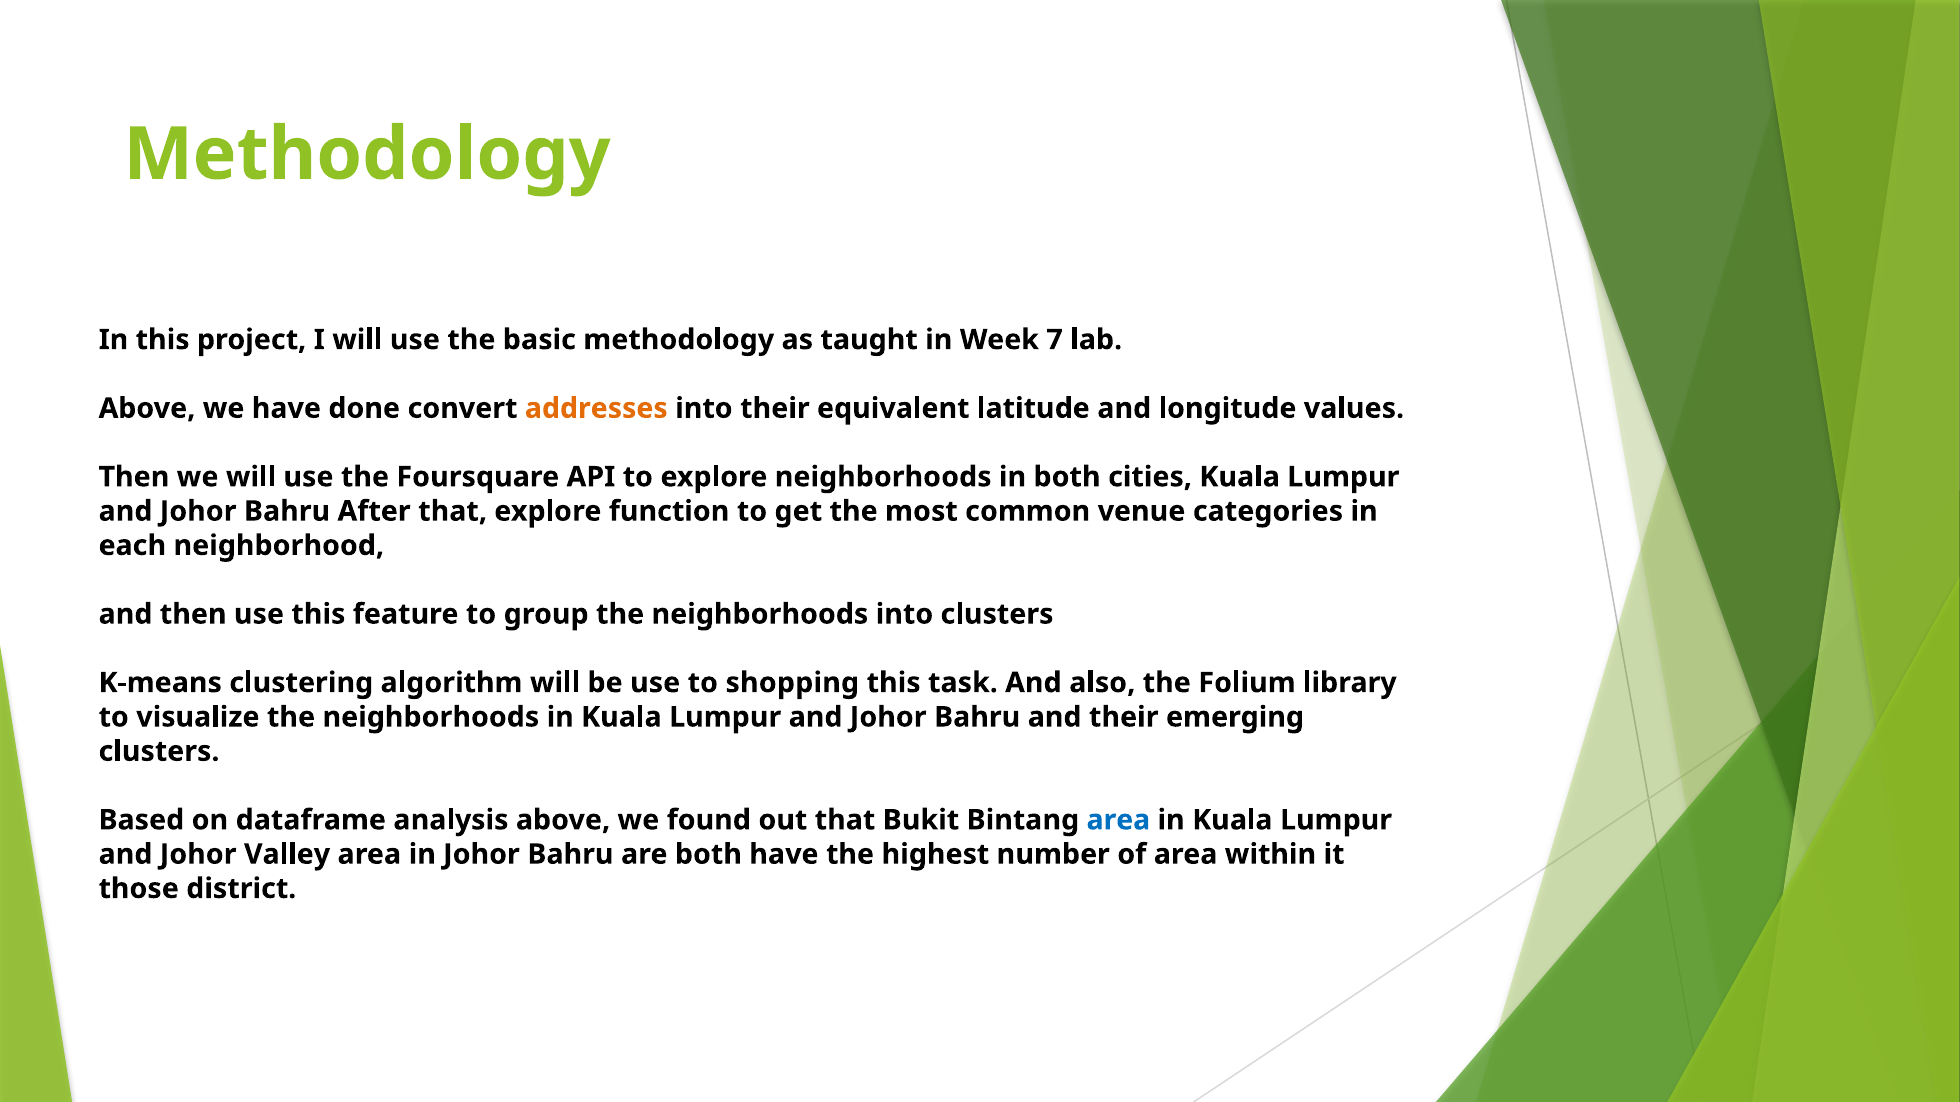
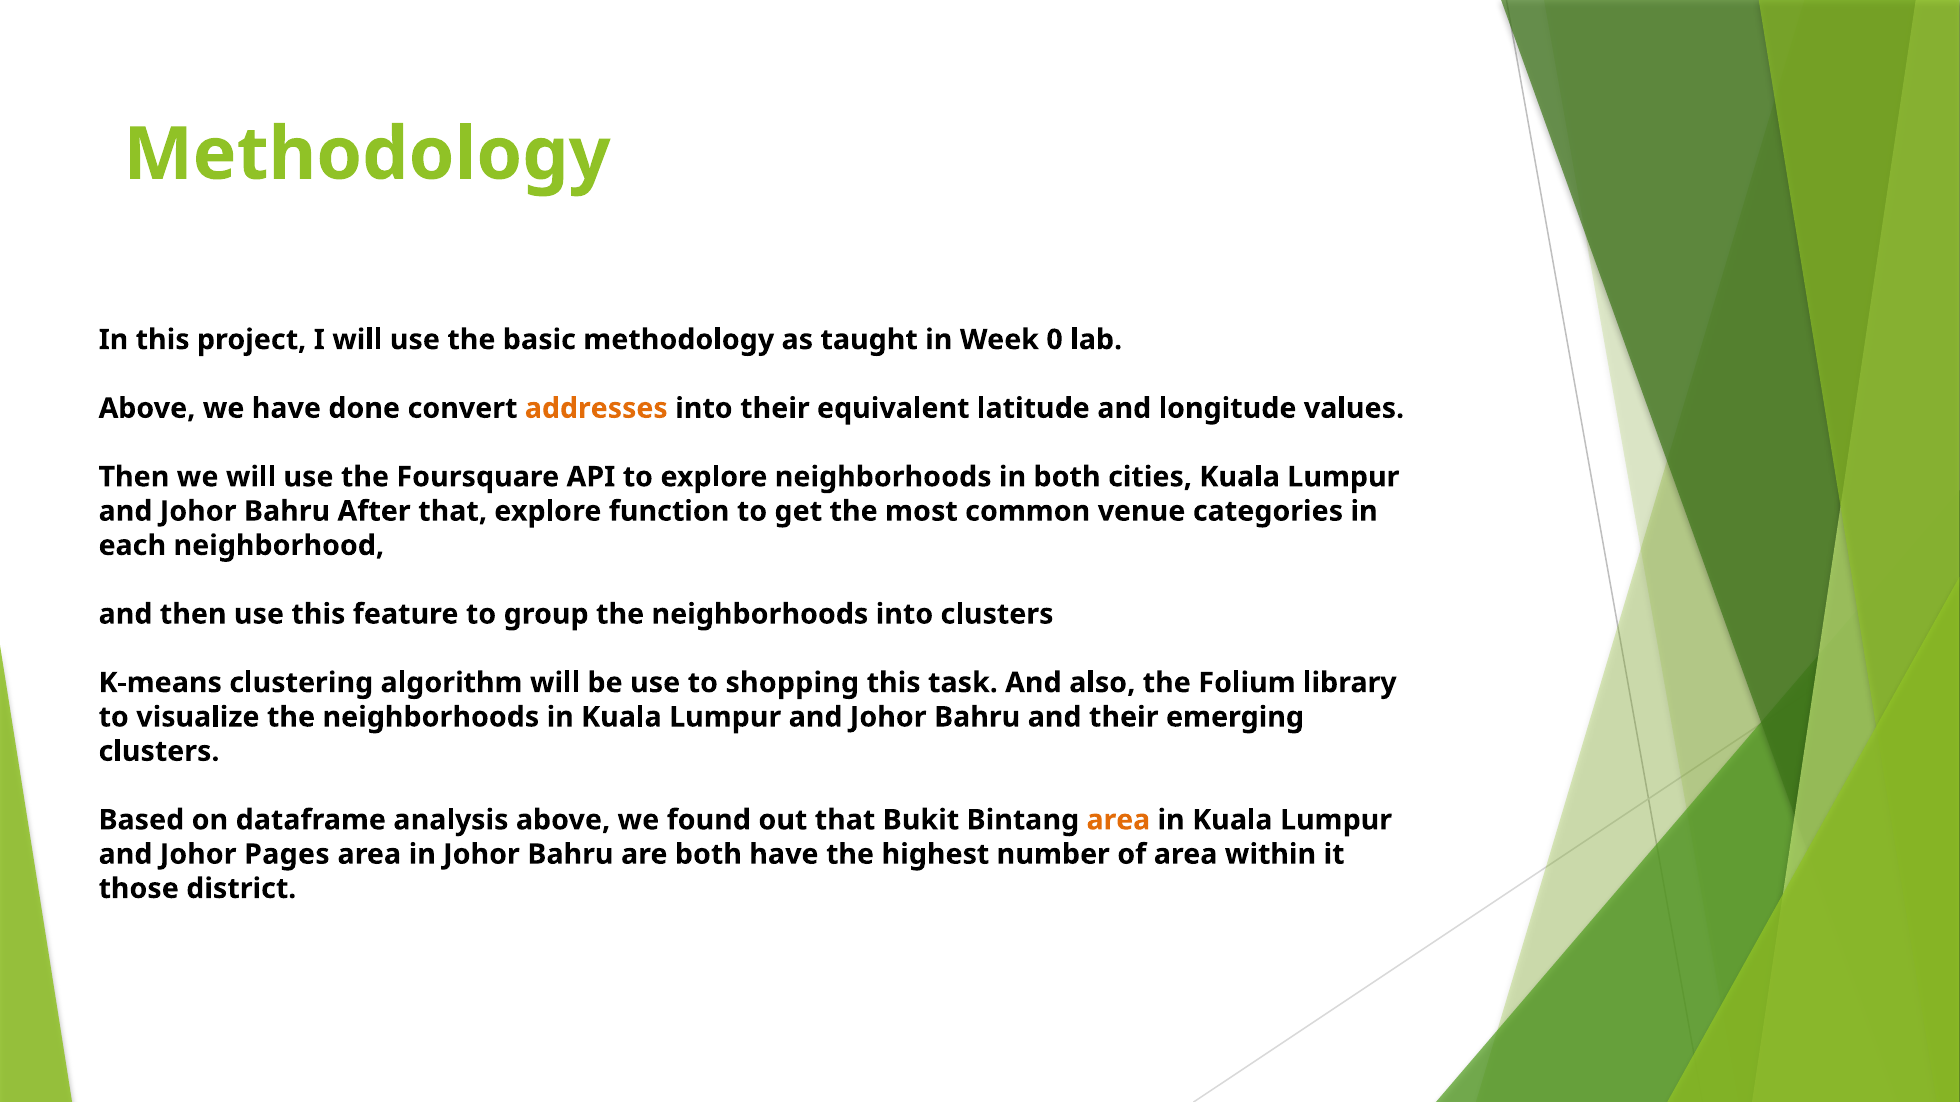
7: 7 -> 0 (1055, 340)
area colour: blue -> orange (1118, 820)
Valley: Valley -> Pages (287, 855)
